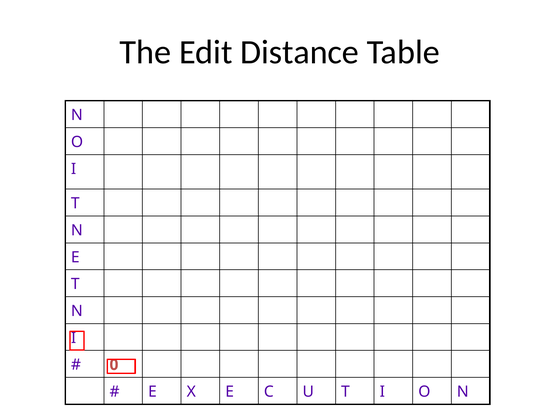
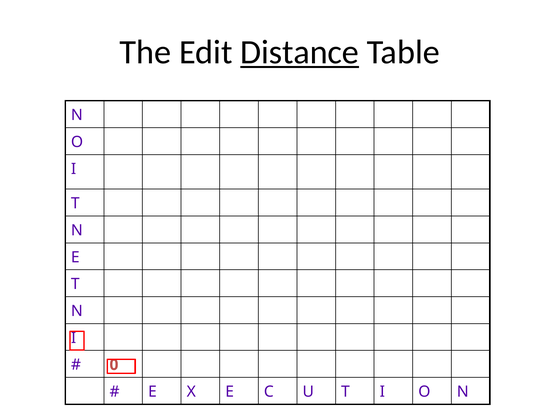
Distance underline: none -> present (300, 52)
